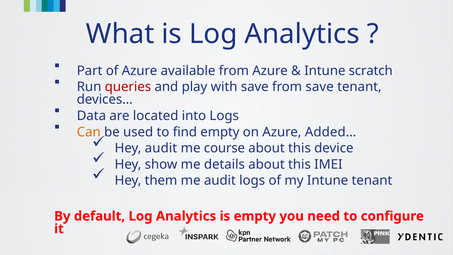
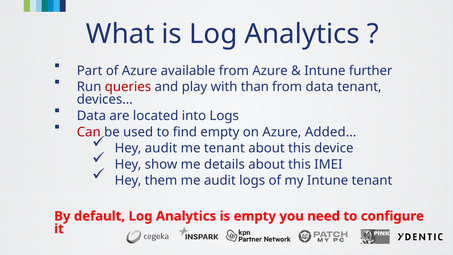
scratch: scratch -> further (371, 71)
with save: save -> than (255, 87)
from save: save -> data (320, 87)
Can colour: orange -> red (89, 132)
me course: course -> tenant (224, 148)
